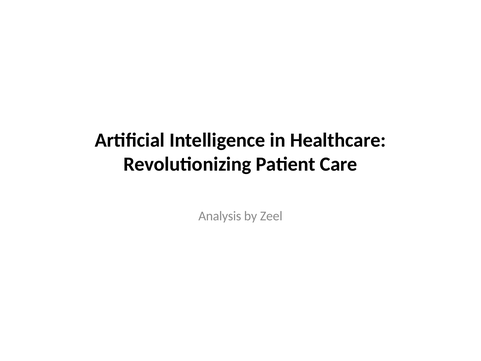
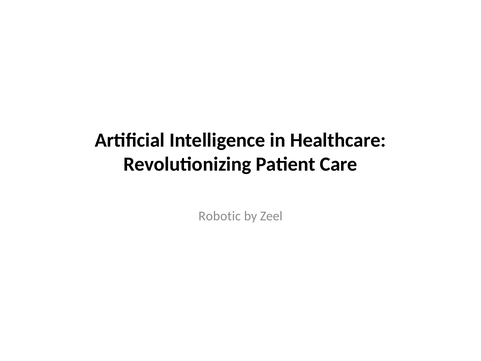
Analysis: Analysis -> Robotic (220, 216)
